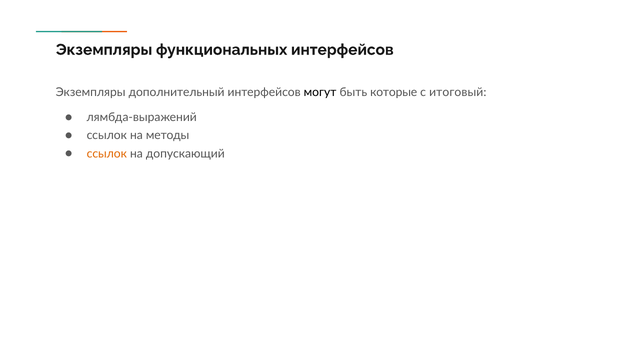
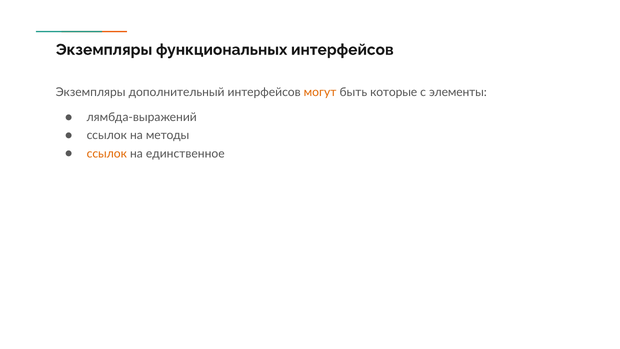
могут colour: black -> orange (320, 92)
итоговый: итоговый -> элементы (458, 92)
допускающий: допускающий -> единственное (185, 153)
